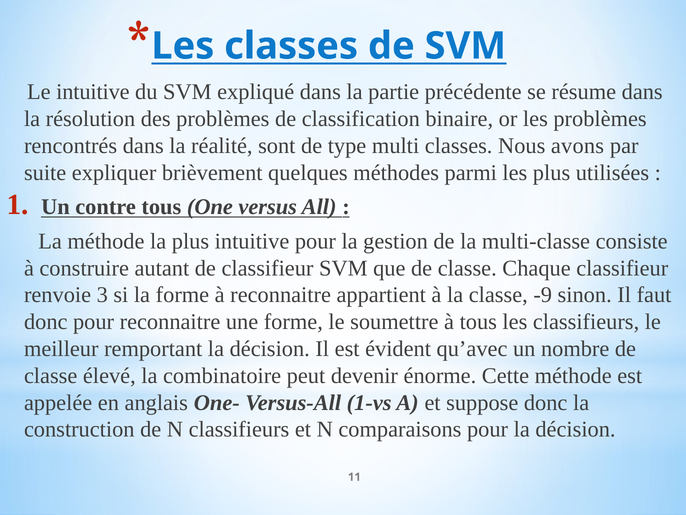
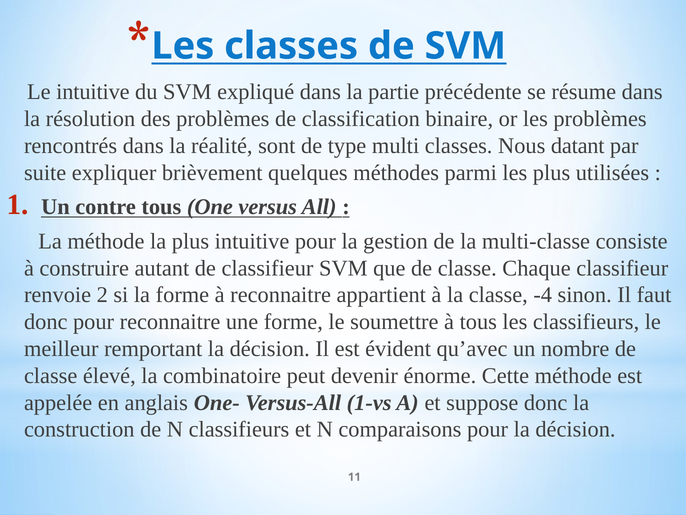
avons: avons -> datant (578, 146)
3: 3 -> 2 (102, 295)
-9: -9 -> -4 (543, 295)
